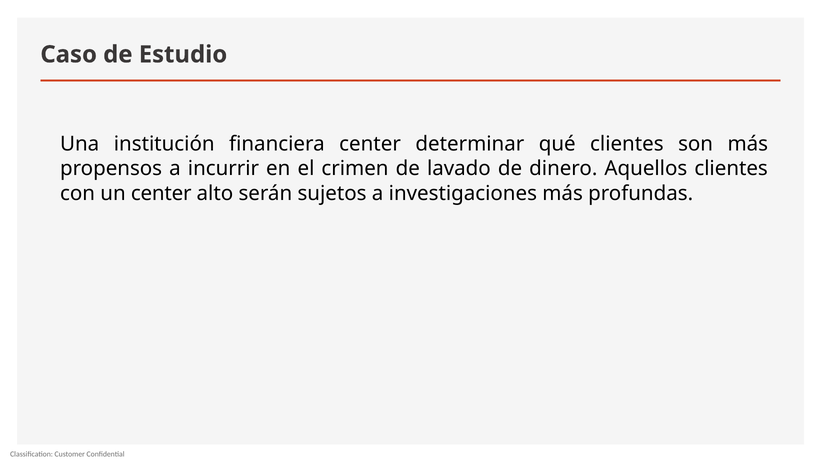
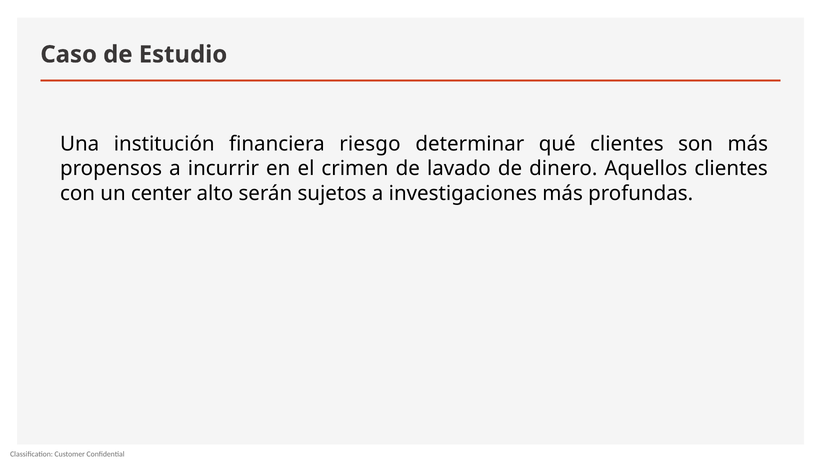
financiera center: center -> riesgo (370, 144)
